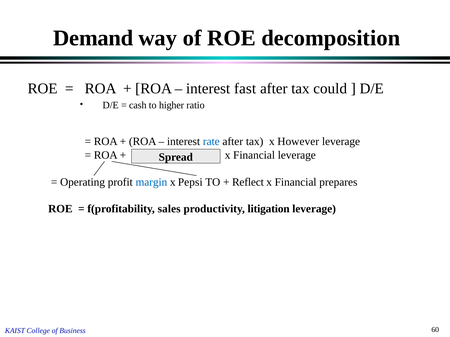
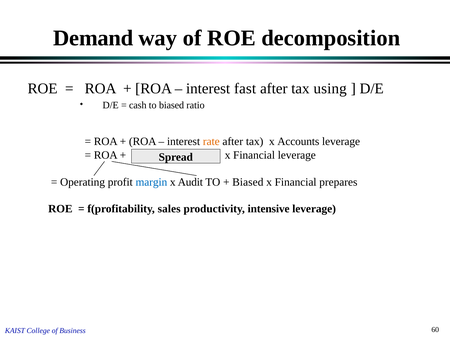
could: could -> using (330, 89)
to higher: higher -> biased (172, 105)
rate colour: blue -> orange (211, 142)
However: However -> Accounts (298, 142)
Pepsi: Pepsi -> Audit (190, 182)
Reflect: Reflect -> Biased (248, 182)
litigation: litigation -> intensive (269, 209)
